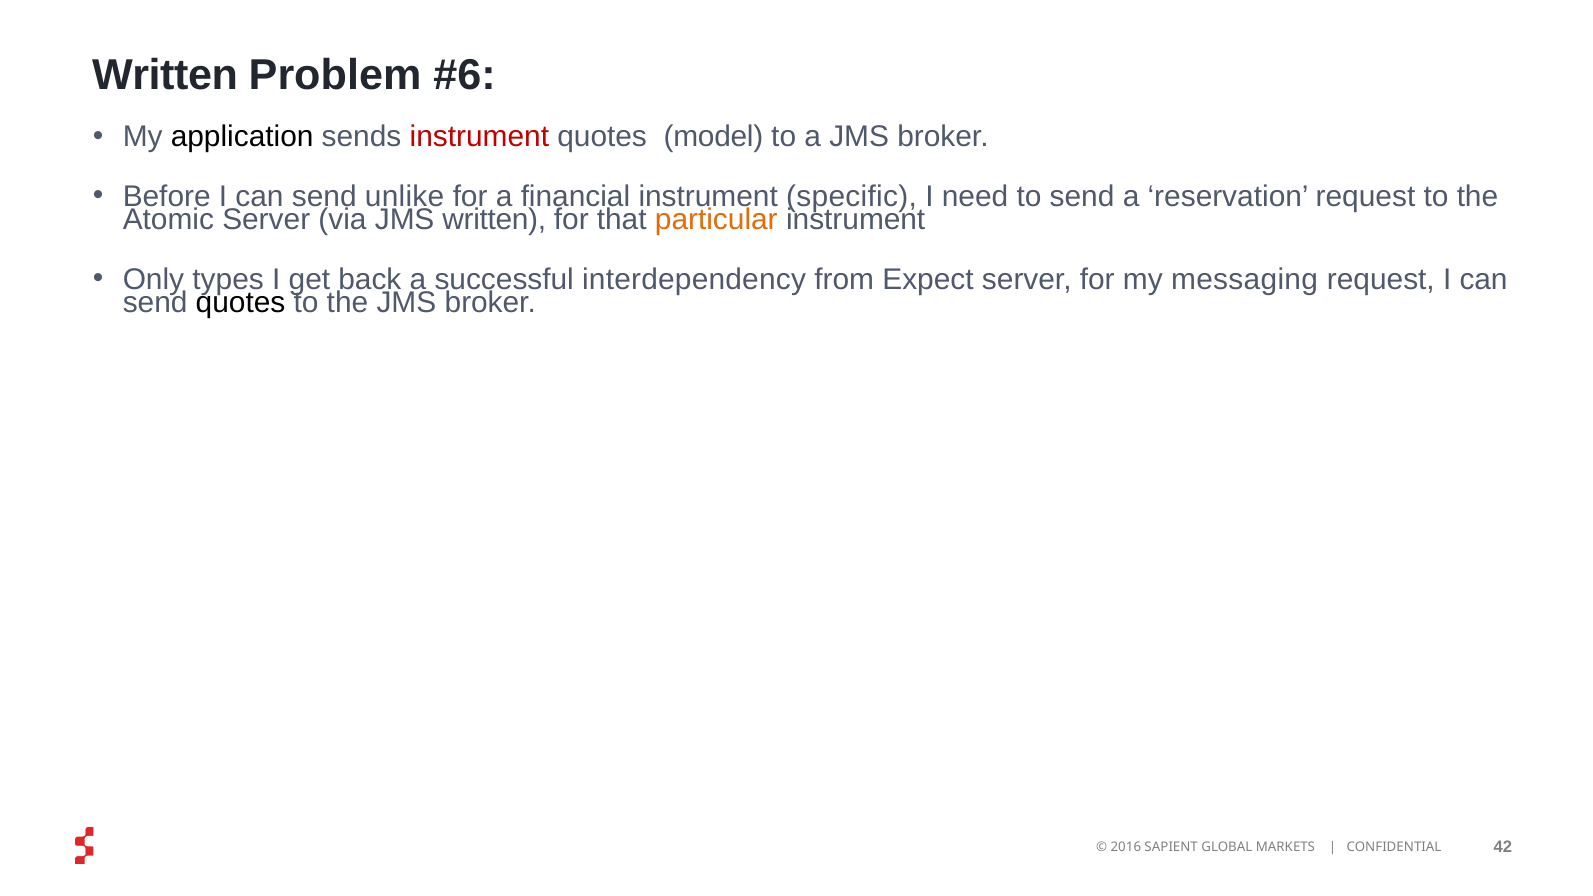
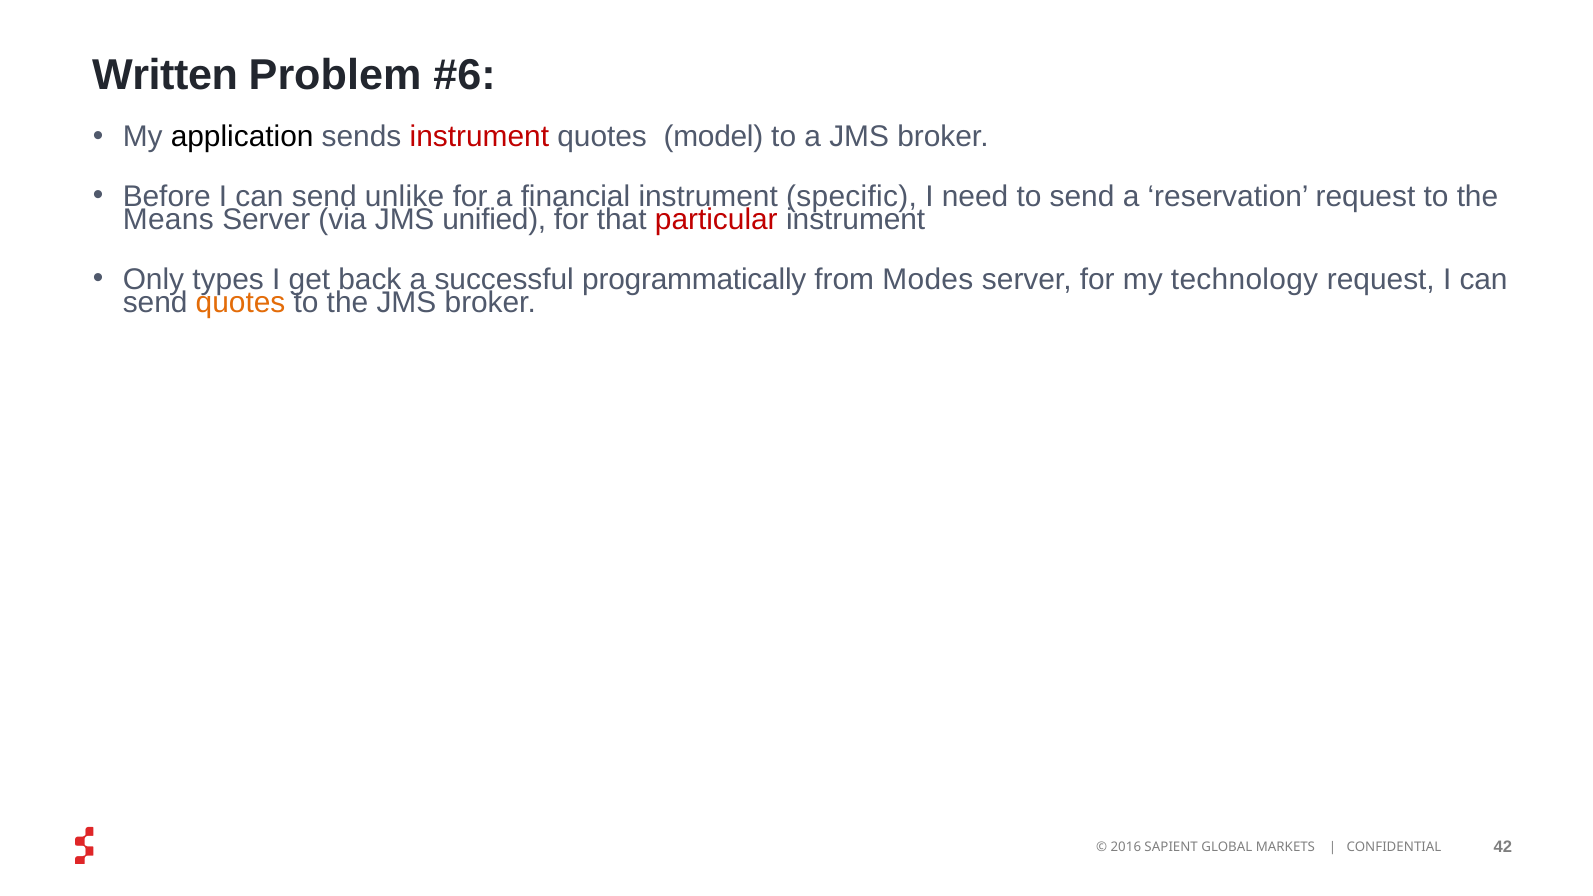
Atomic: Atomic -> Means (168, 220)
JMS written: written -> unified (494, 220)
particular colour: orange -> red (716, 220)
interdependency: interdependency -> programmatically (694, 280)
Expect: Expect -> Modes (928, 280)
messaging: messaging -> technology (1245, 280)
quotes colour: black -> orange (241, 303)
